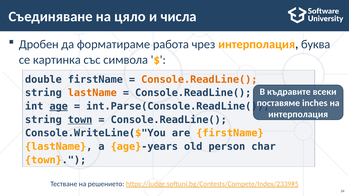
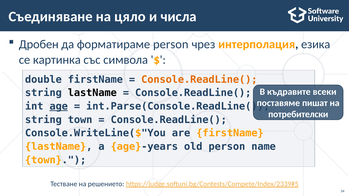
форматираме работа: работа -> person (171, 44)
буква: буква -> езика (316, 44)
lastName colour: orange -> black (92, 93)
inches: inches -> пишат (315, 103)
интерполация: интерполация -> потребителски (298, 115)
town underline: present -> none (80, 120)
char: char -> name (264, 147)
